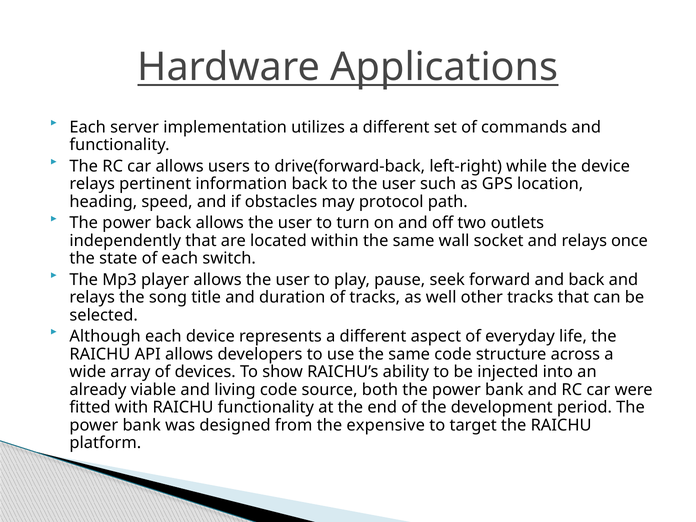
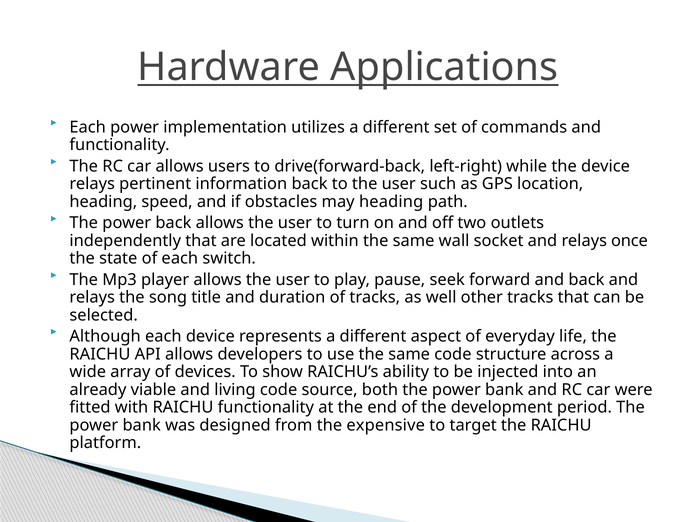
Each server: server -> power (135, 127)
may protocol: protocol -> heading (391, 202)
